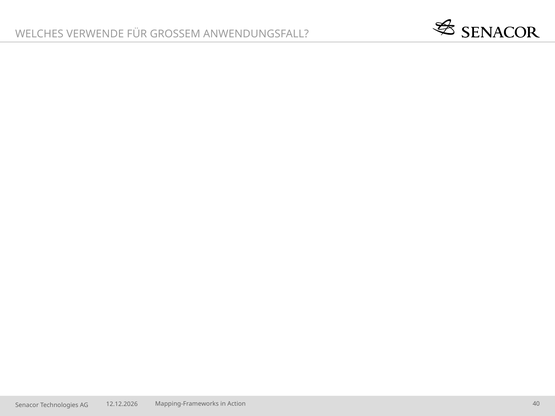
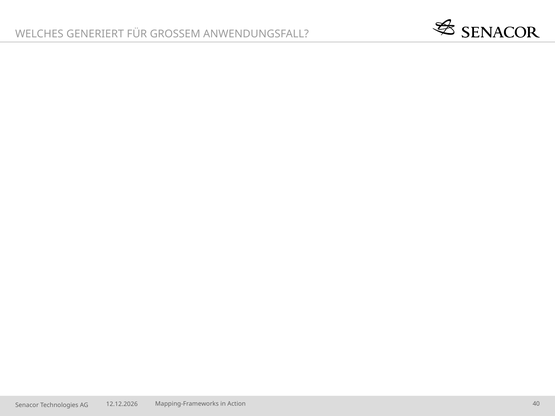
VERWENDE: VERWENDE -> GENERIERT (95, 34)
